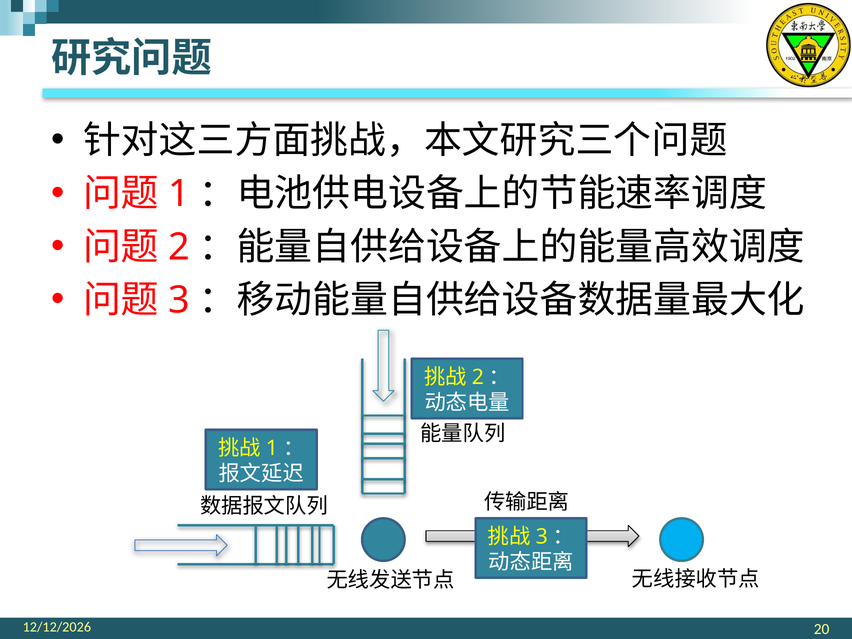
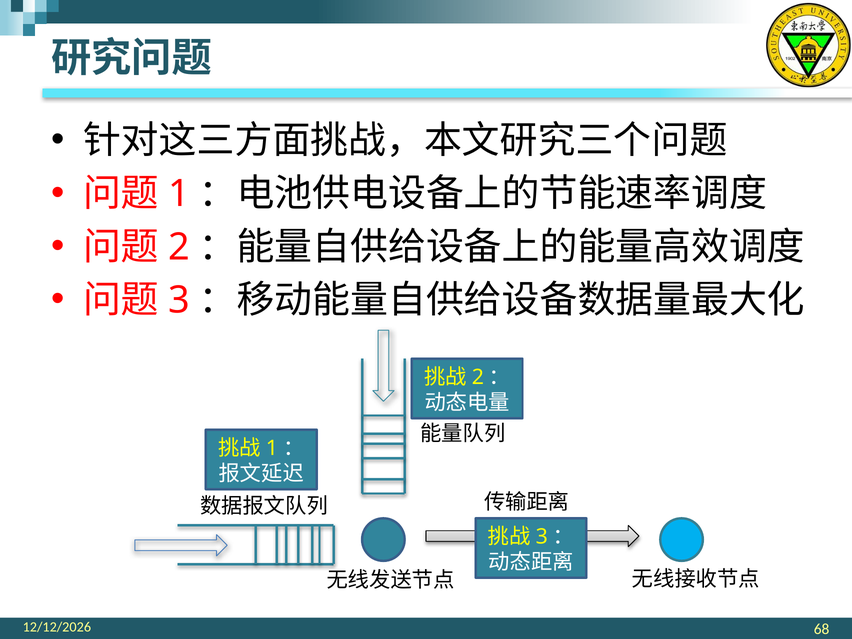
20: 20 -> 68 (822, 629)
